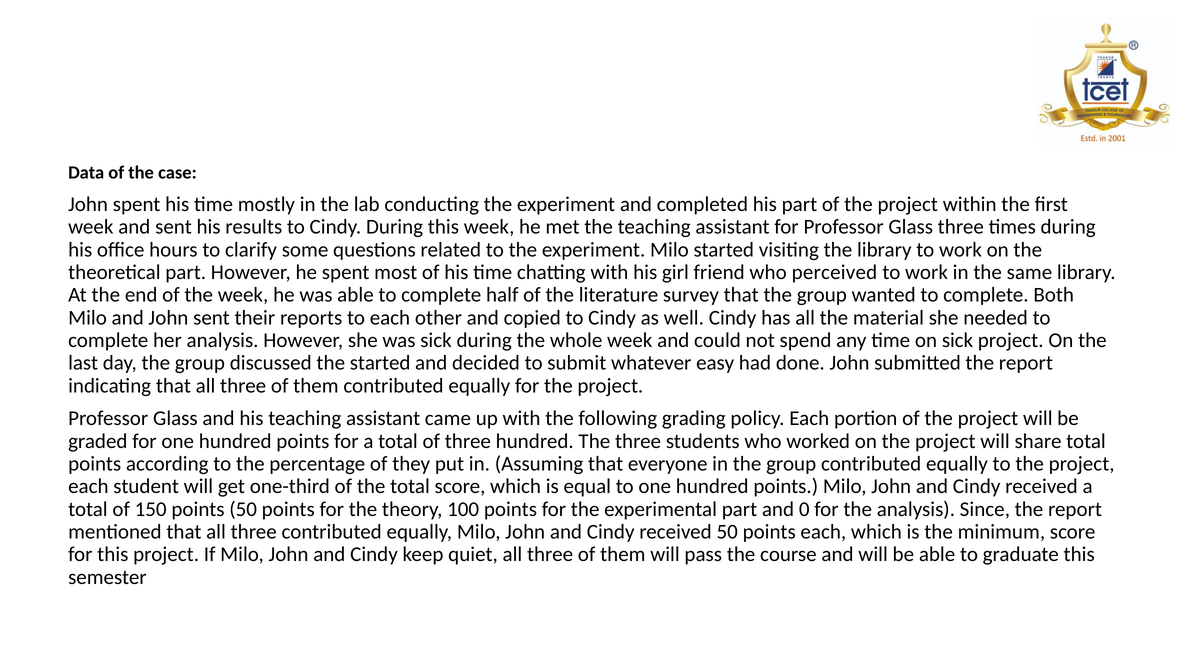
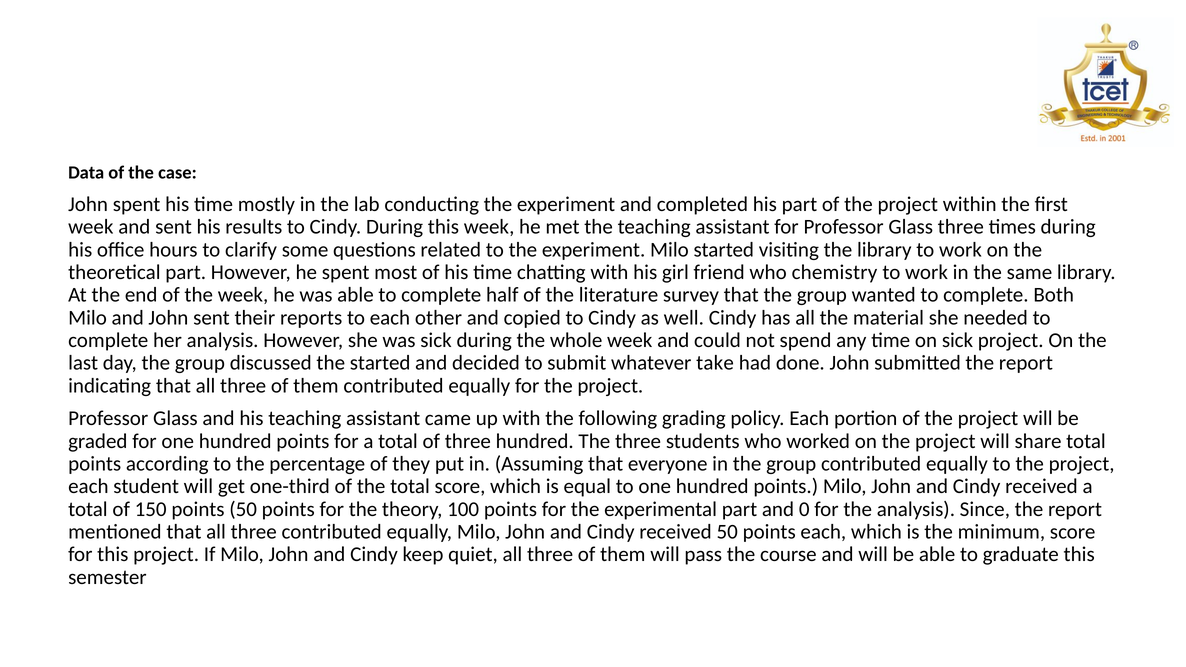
perceived: perceived -> chemistry (834, 272)
easy: easy -> take (715, 363)
